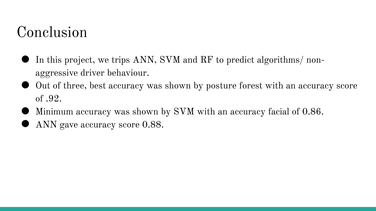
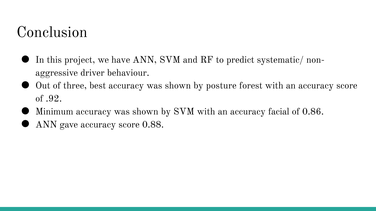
trips: trips -> have (121, 60)
algorithms/: algorithms/ -> systematic/ (280, 60)
